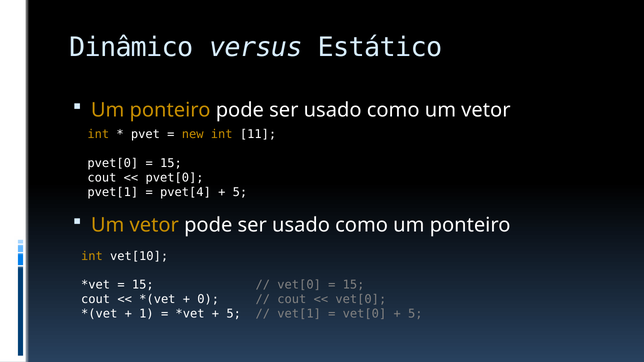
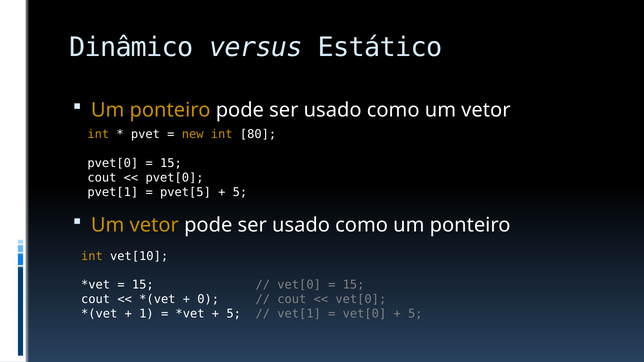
11: 11 -> 80 (258, 135)
pvet[4: pvet[4 -> pvet[5 (185, 192)
